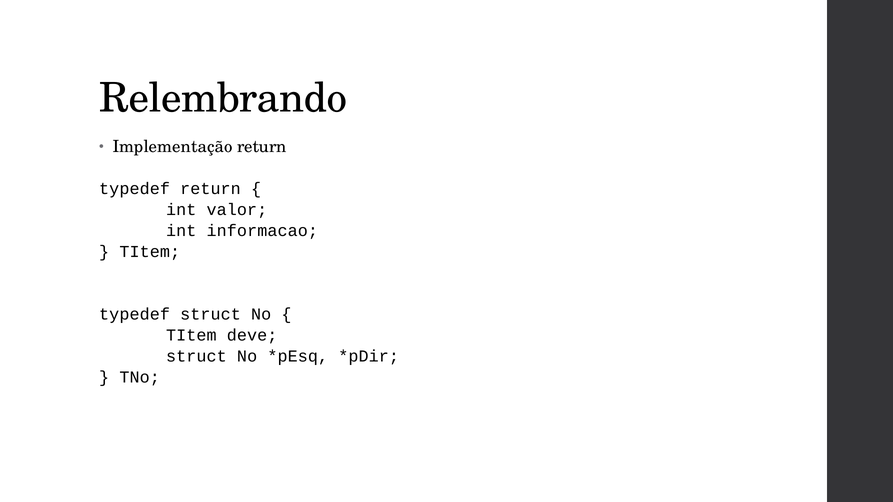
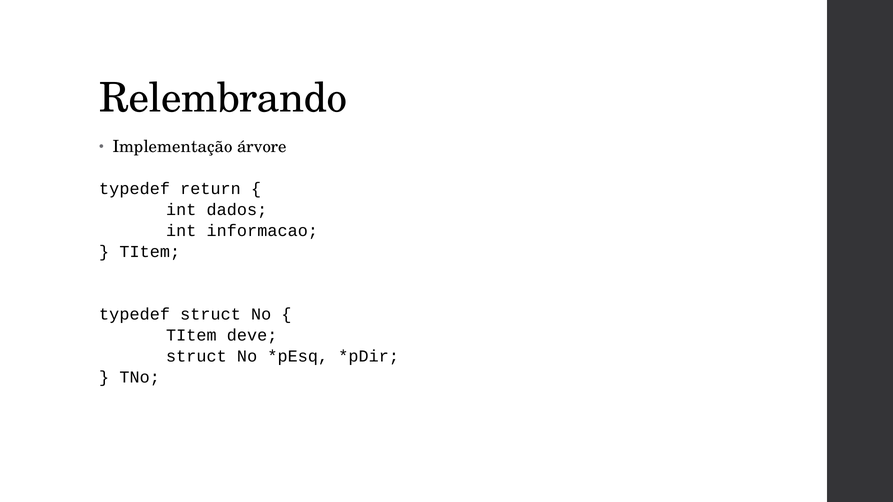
Implementação return: return -> árvore (262, 147)
valor: valor -> dados (237, 210)
